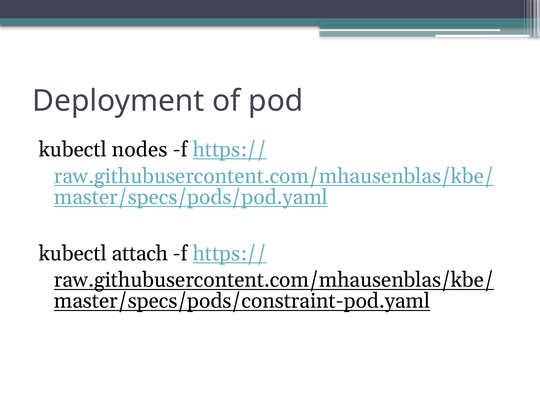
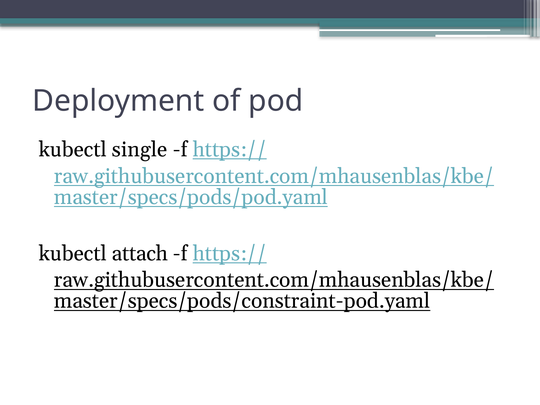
nodes: nodes -> single (140, 150)
